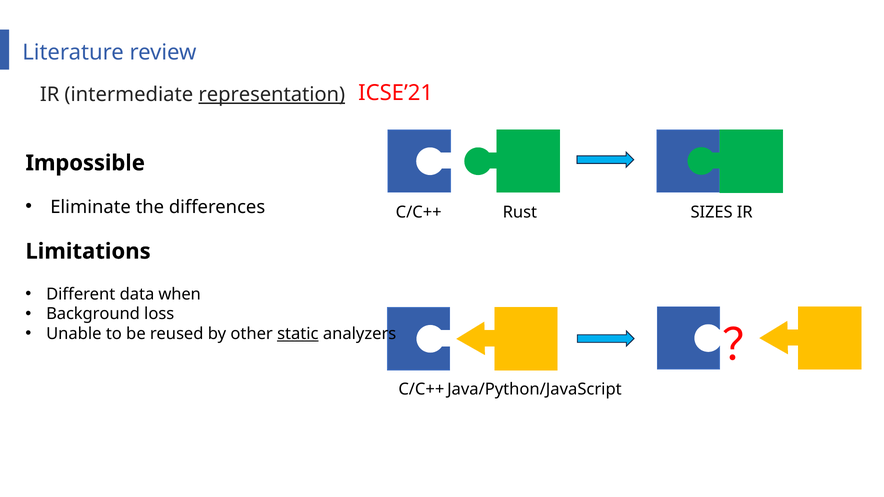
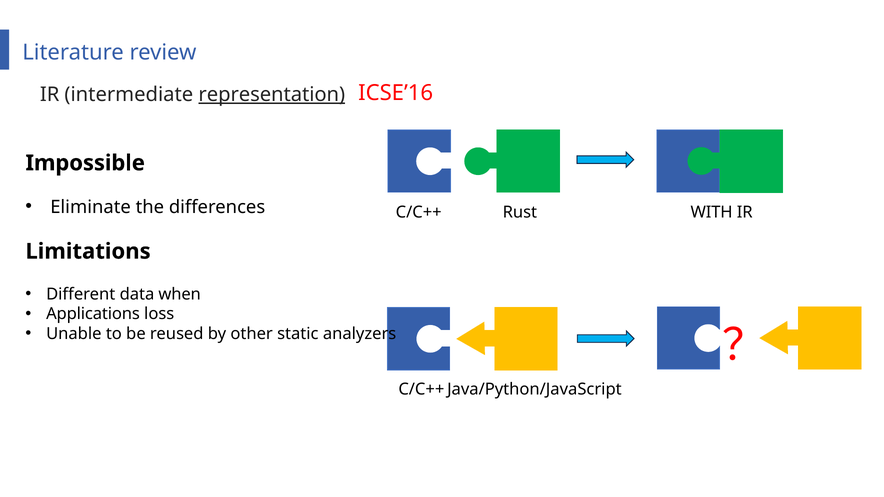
ICSE’21: ICSE’21 -> ICSE’16 (396, 93)
SIZES: SIZES -> WITH (712, 212)
Background: Background -> Applications (93, 314)
static underline: present -> none (298, 334)
